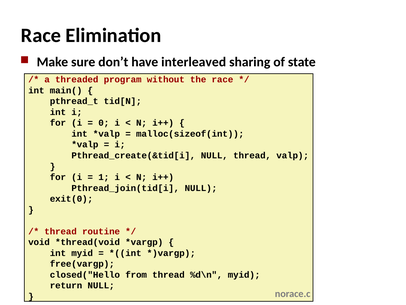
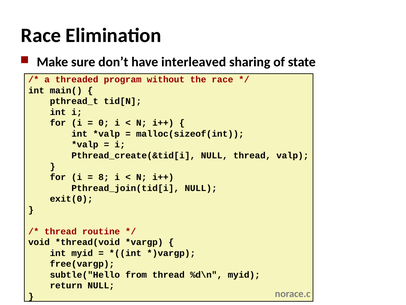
1: 1 -> 8 (104, 177)
closed("Hello: closed("Hello -> subtle("Hello (85, 274)
